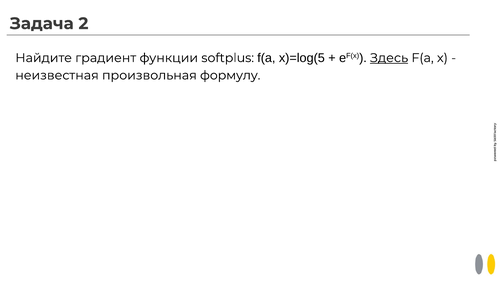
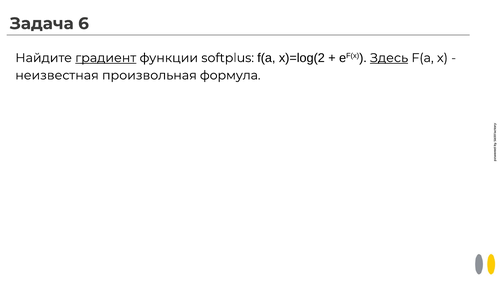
2: 2 -> 6 (84, 24)
градиент underline: none -> present (106, 58)
x)=log(5: x)=log(5 -> x)=log(2 (302, 58)
формулу: формулу -> формула (230, 75)
